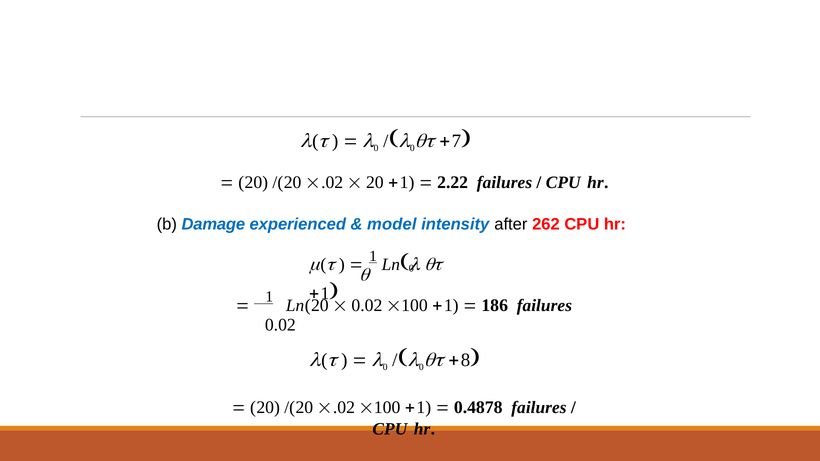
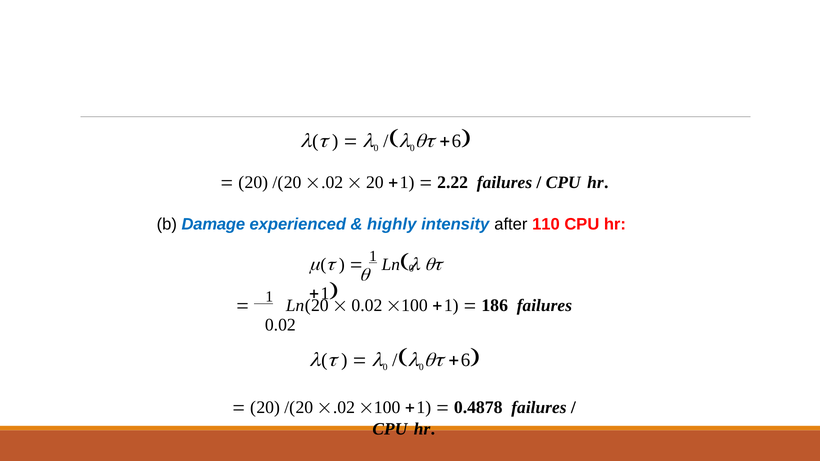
7: 7 -> 6 (456, 141)
model: model -> highly (392, 225)
262: 262 -> 110 (546, 225)
8: 8 -> 6 (466, 360)
